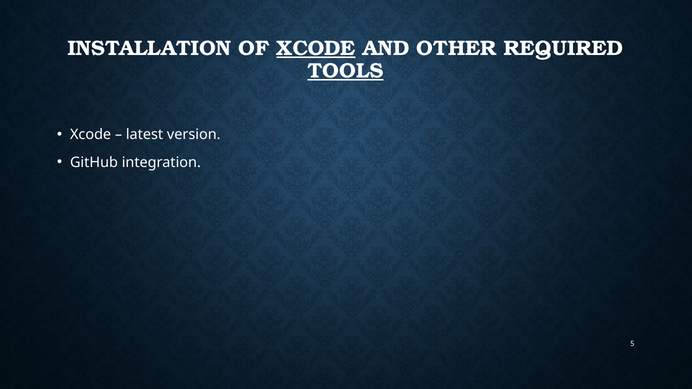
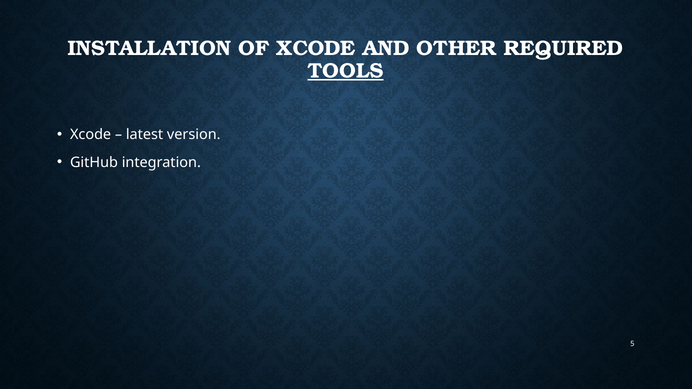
XCODE underline: present -> none (316, 48)
